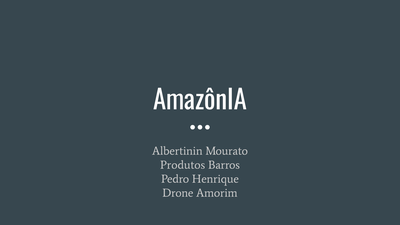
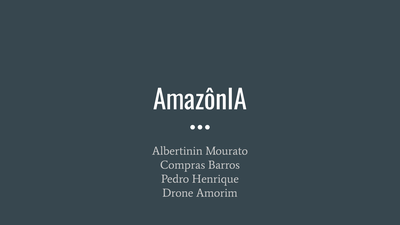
Produtos: Produtos -> Compras (183, 165)
